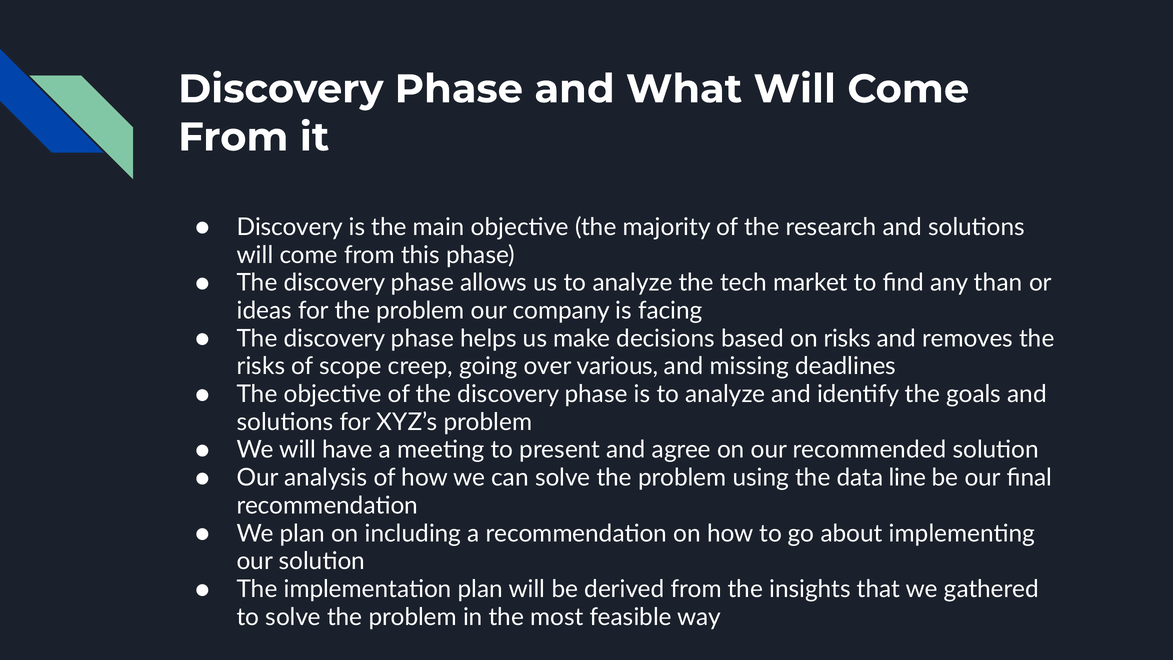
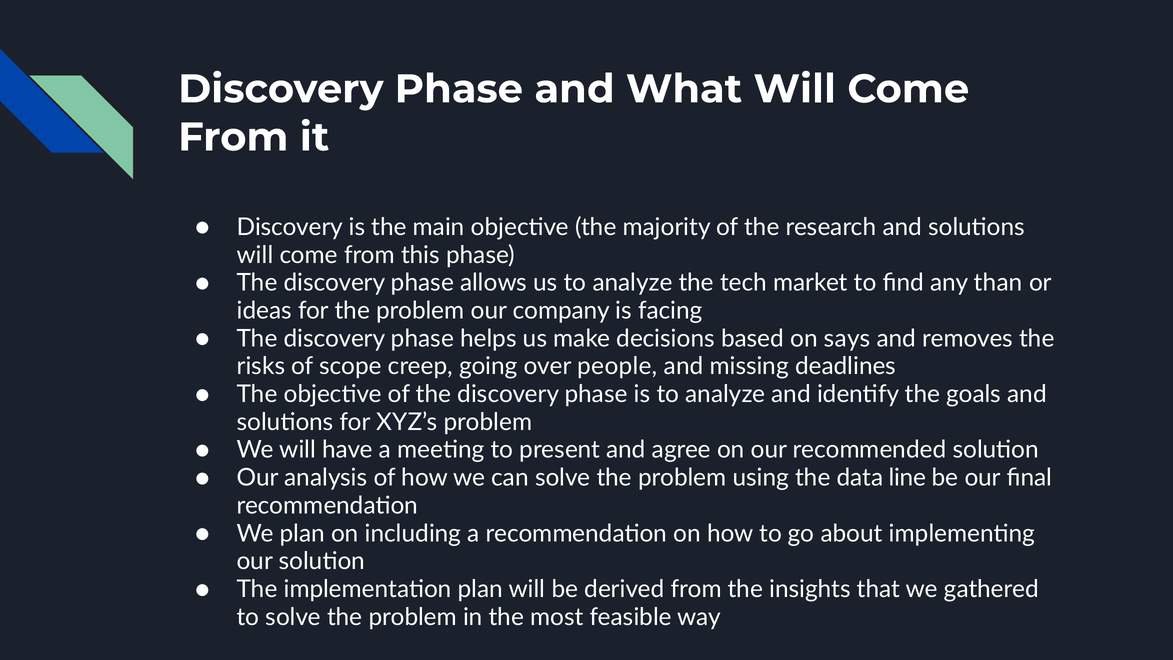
on risks: risks -> says (847, 338)
various: various -> people (617, 366)
